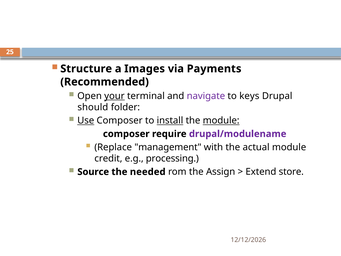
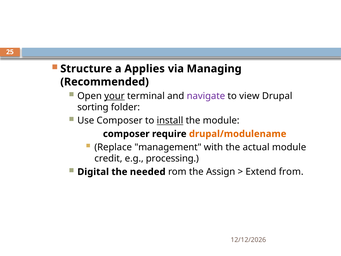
Images: Images -> Applies (145, 69)
Payments: Payments -> Managing (214, 69)
keys: keys -> view (249, 96)
should: should -> sorting (93, 107)
Use underline: present -> none (86, 120)
module underline: present -> none (221, 120)
drupal/modulename colour: purple -> orange (238, 134)
Source: Source -> Digital (93, 172)
store: store -> from (291, 172)
